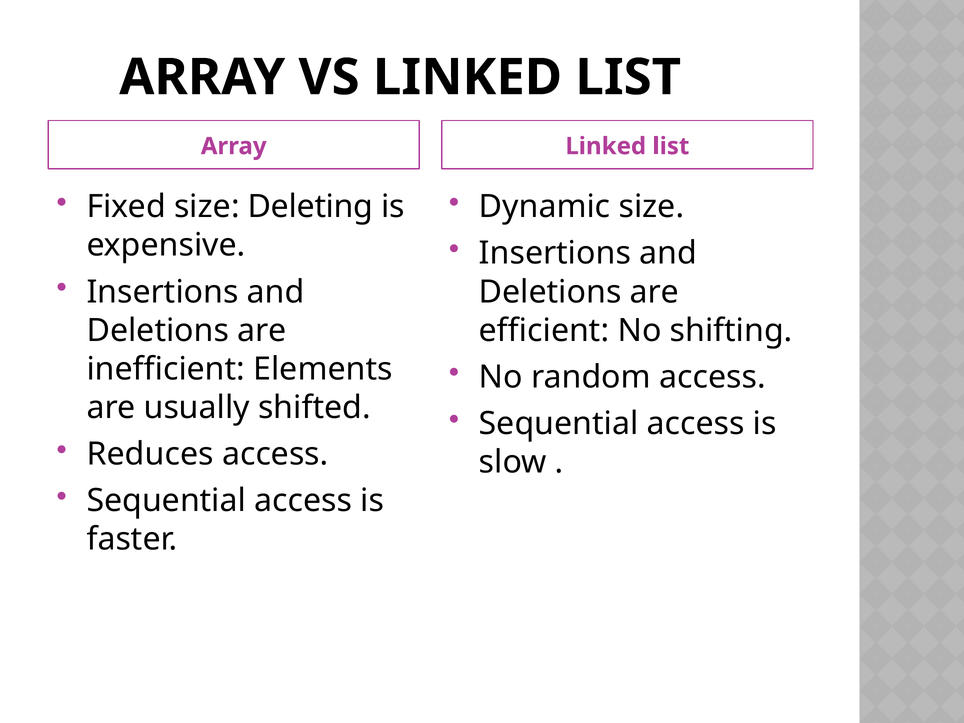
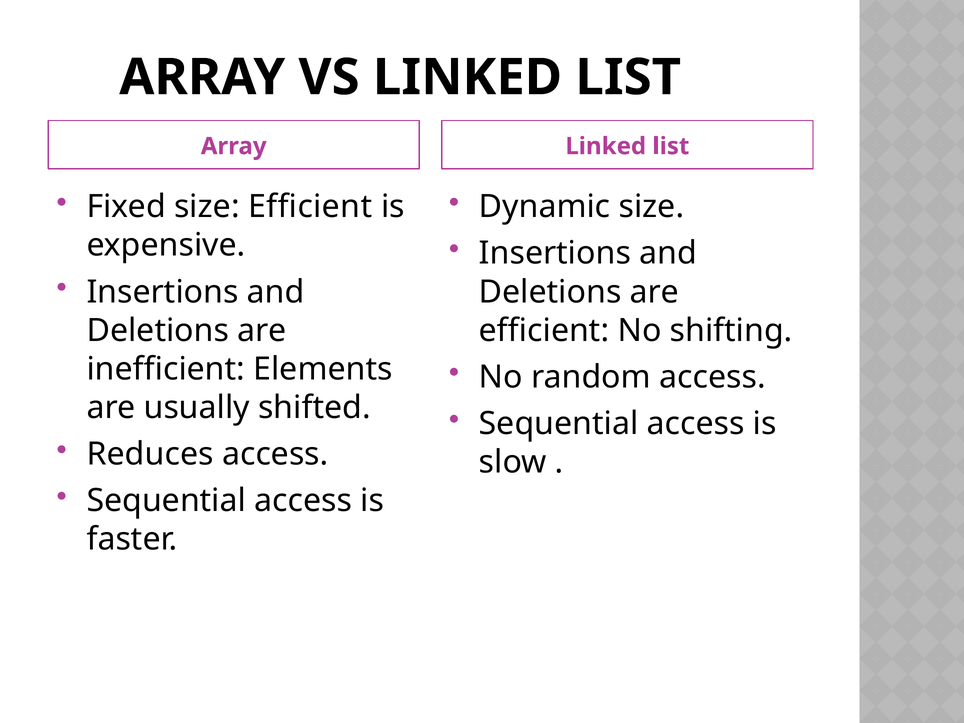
size Deleting: Deleting -> Efficient (310, 207)
